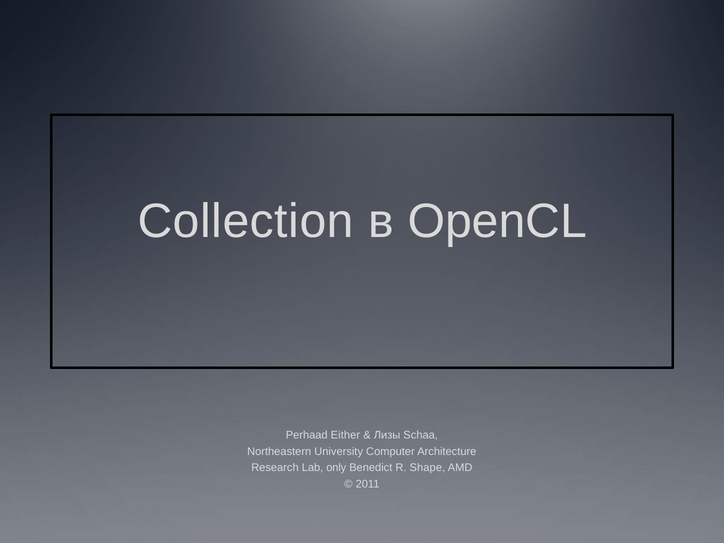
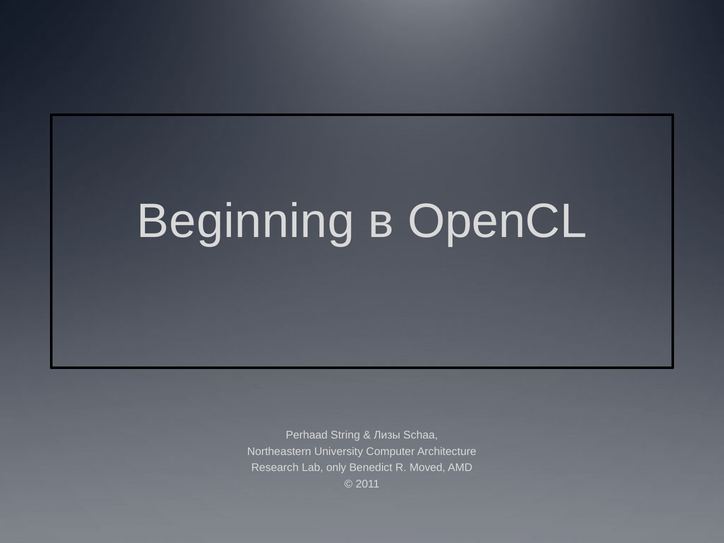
Collection: Collection -> Beginning (246, 221)
Either: Either -> String (345, 435)
Shape: Shape -> Moved (428, 468)
